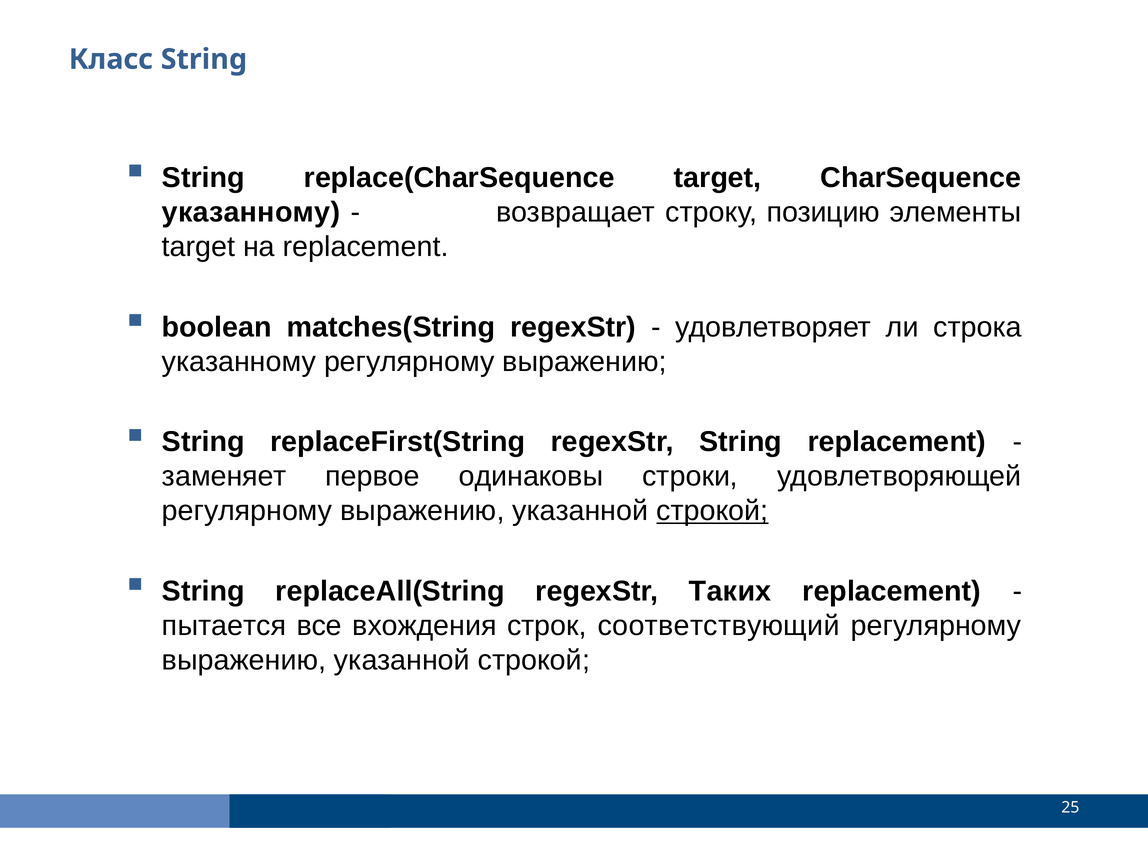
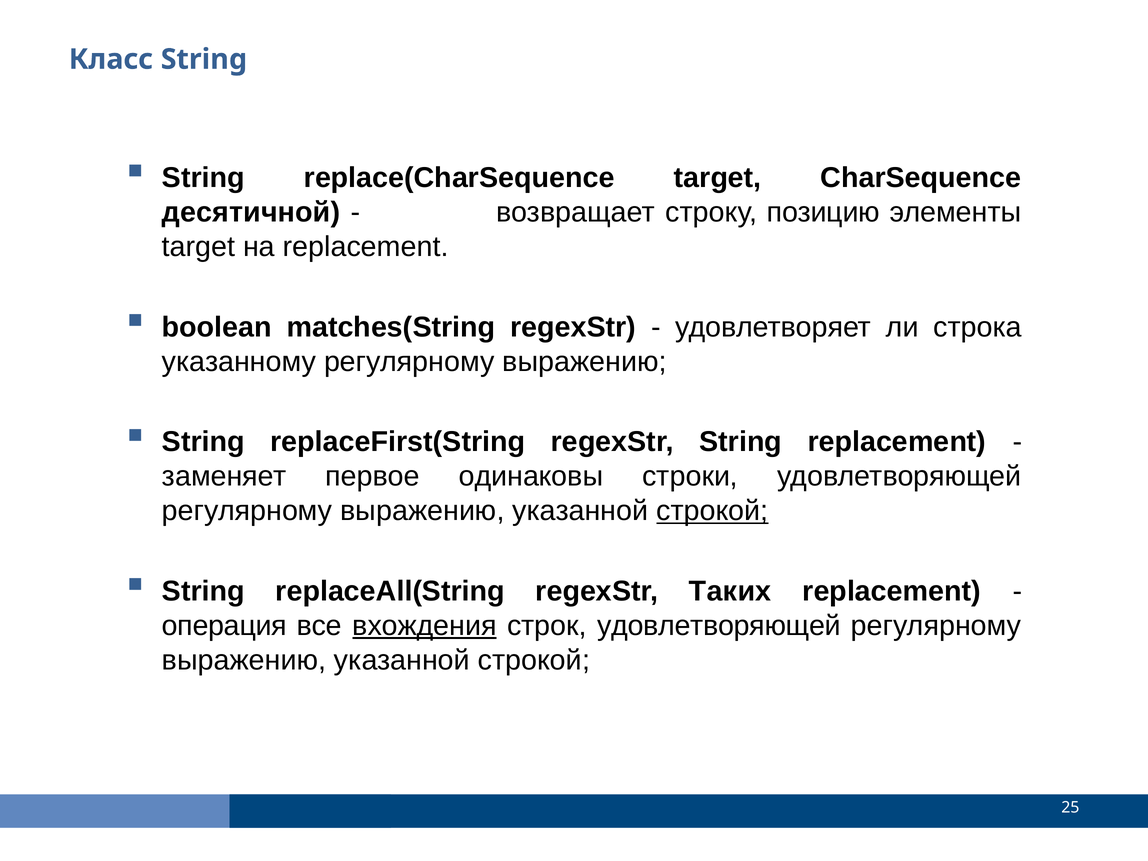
указанному: указанному -> десятичной (251, 212)
пытается: пытается -> операция (224, 626)
вхождения underline: none -> present (424, 626)
строк соответствующий: соответствующий -> удовлетворяющей (719, 626)
